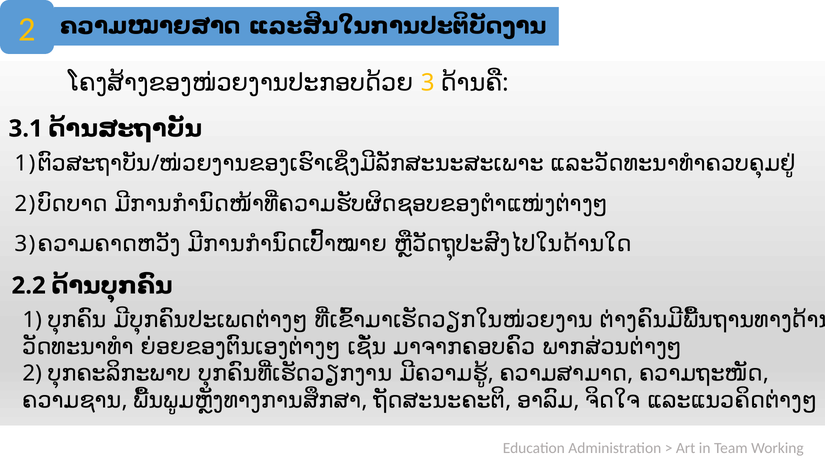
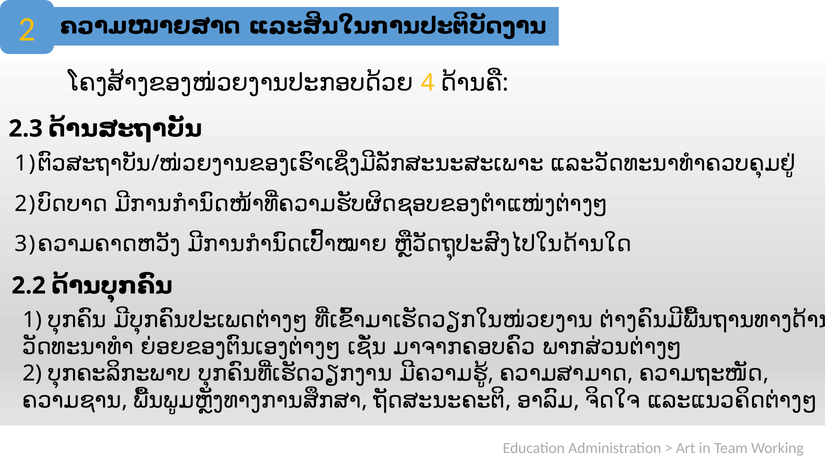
3: 3 -> 4 (428, 83)
3.1: 3.1 -> 2.3 (26, 129)
